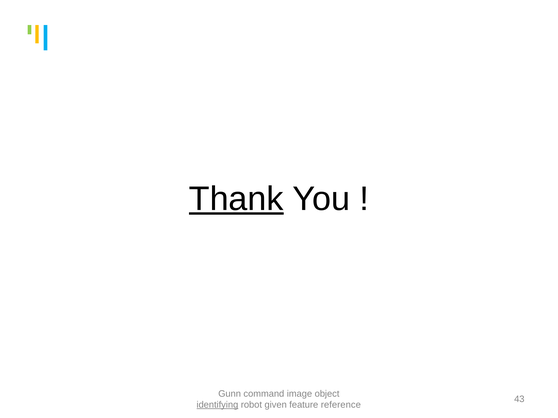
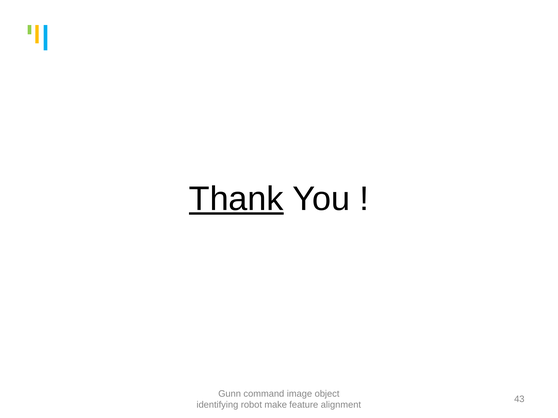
identifying underline: present -> none (217, 405)
given: given -> make (276, 405)
reference: reference -> alignment (341, 405)
